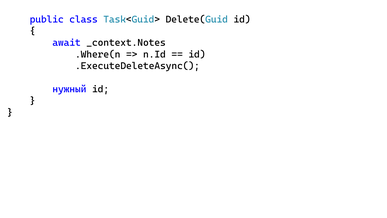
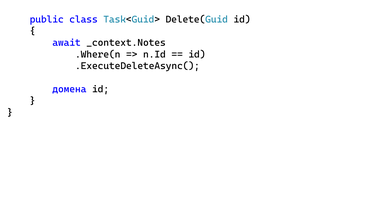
нужный: нужный -> домена (69, 89)
